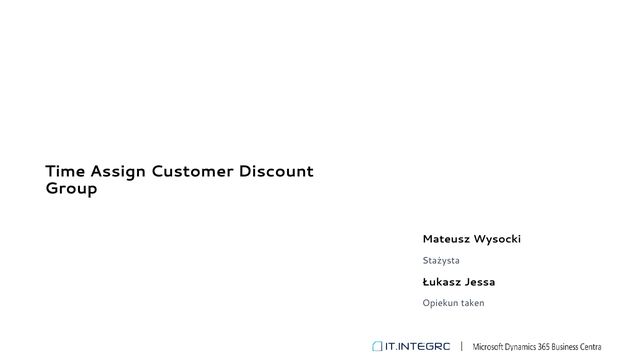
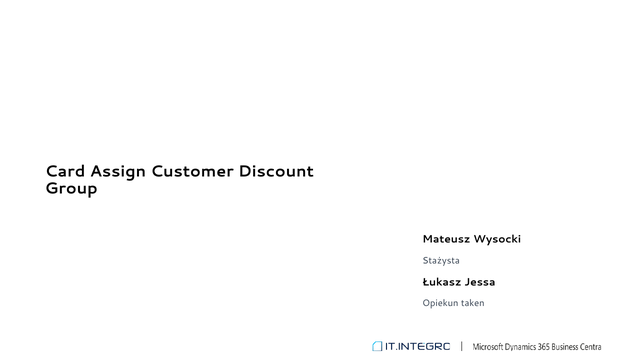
Time: Time -> Card (65, 172)
